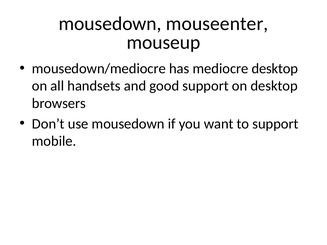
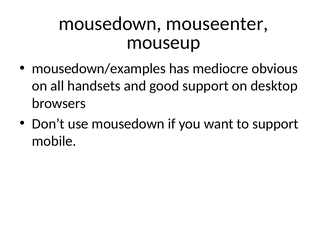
mousedown/mediocre: mousedown/mediocre -> mousedown/examples (99, 69)
mediocre desktop: desktop -> obvious (275, 69)
